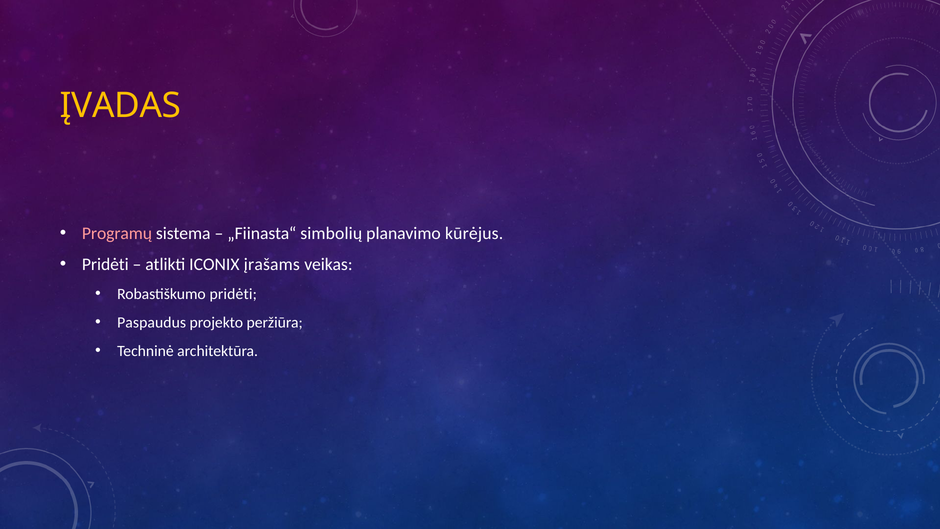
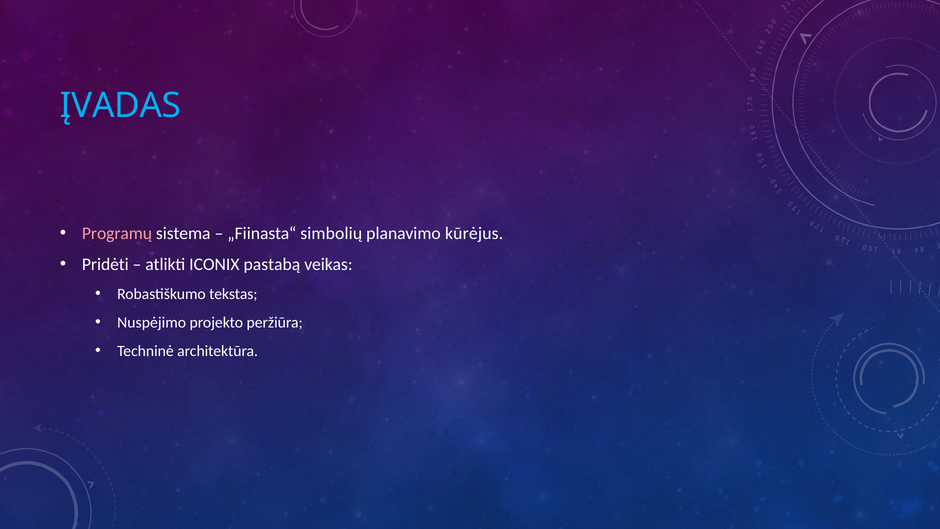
ĮVADAS colour: yellow -> light blue (121, 106)
įrašams: įrašams -> pastabą (272, 264)
Robastiškumo pridėti: pridėti -> tekstas (233, 294)
Paspaudus: Paspaudus -> Nuspėjimo (152, 322)
